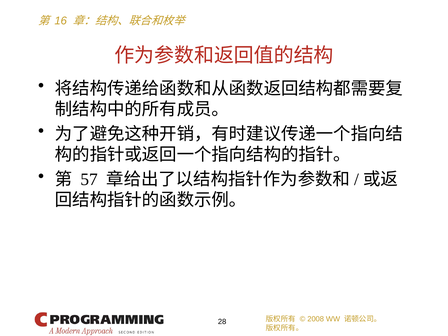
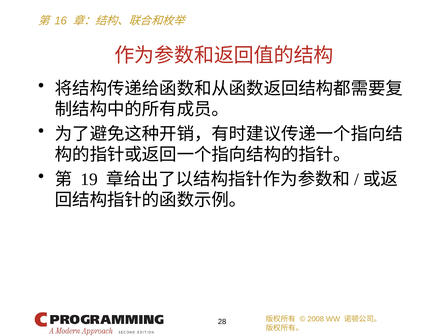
57: 57 -> 19 (89, 179)
